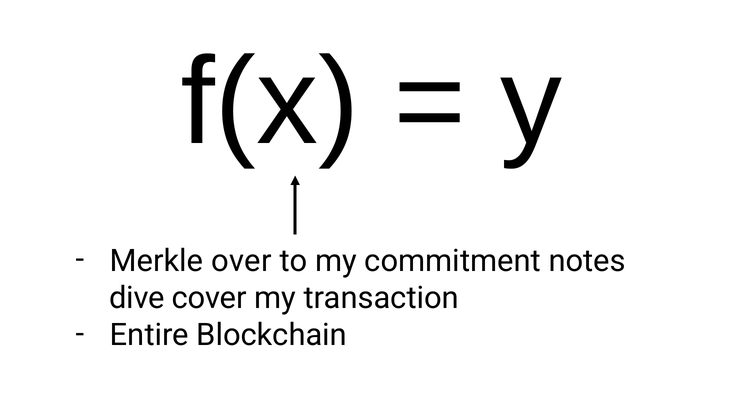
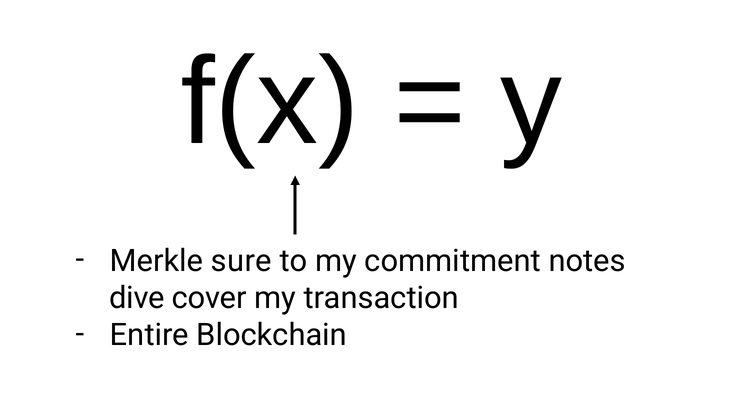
over: over -> sure (241, 261)
